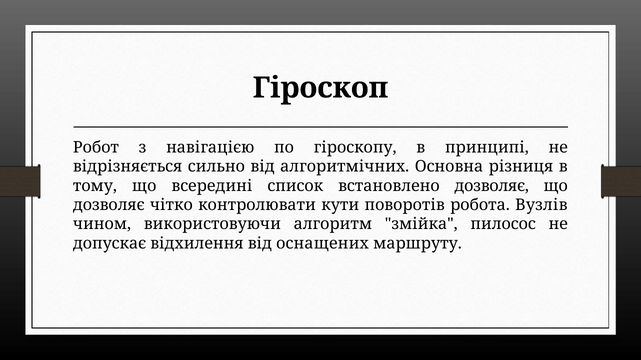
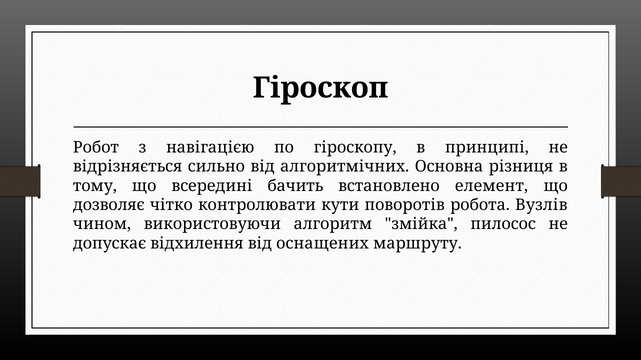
список: список -> бачить (295, 186)
встановлено дозволяє: дозволяє -> елемент (492, 186)
